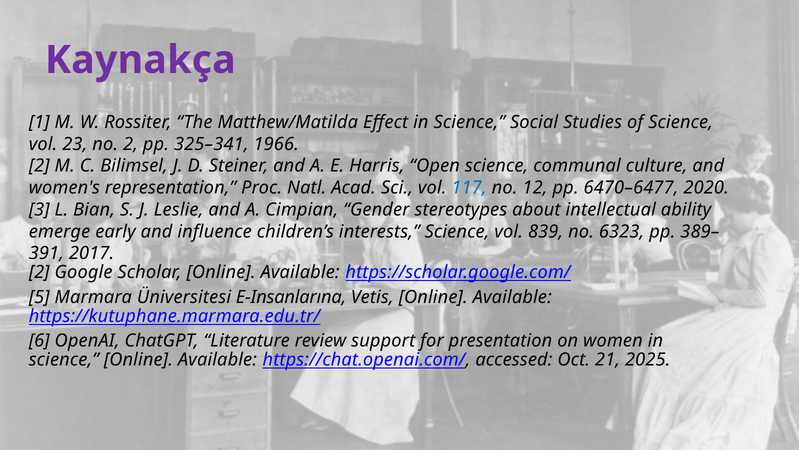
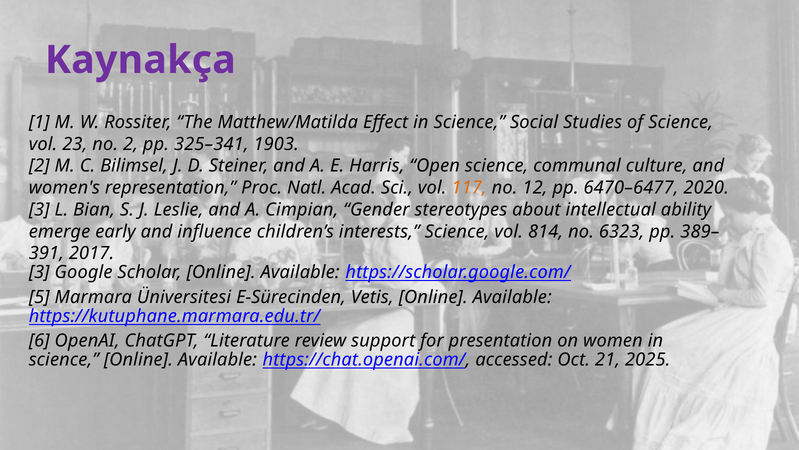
1966: 1966 -> 1903 (276, 144)
117 colour: blue -> orange (469, 188)
839: 839 -> 814 (546, 231)
2: 2 -> 3 (39, 272)
E-Insanlarına: E-Insanlarına -> E-Sürecinden (291, 297)
